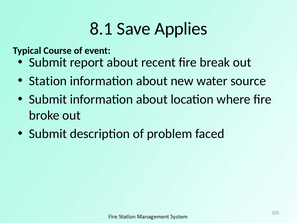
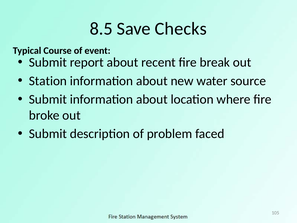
8.1: 8.1 -> 8.5 (101, 29)
Applies: Applies -> Checks (181, 29)
